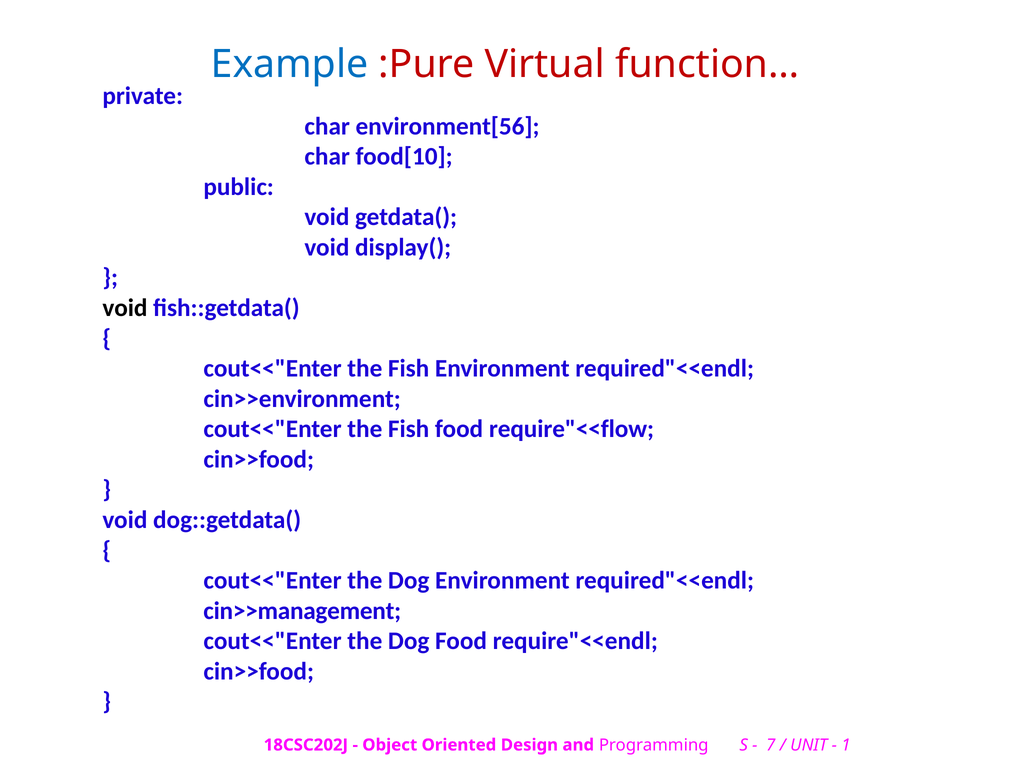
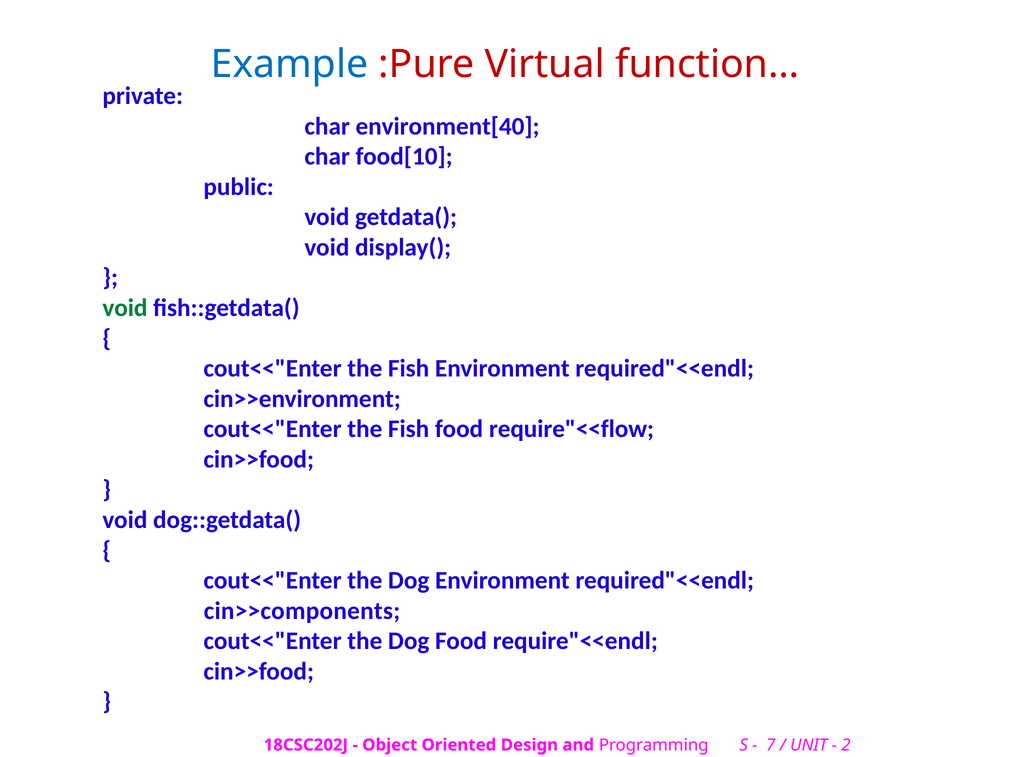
environment[56: environment[56 -> environment[40 (448, 126)
void colour: black -> green (125, 308)
cin>>management: cin>>management -> cin>>components (302, 611)
1: 1 -> 2 (846, 745)
